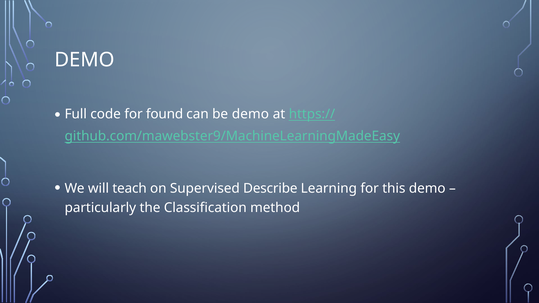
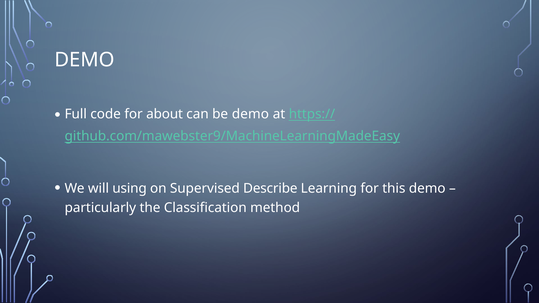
found: found -> about (165, 114)
teach: teach -> using (130, 189)
